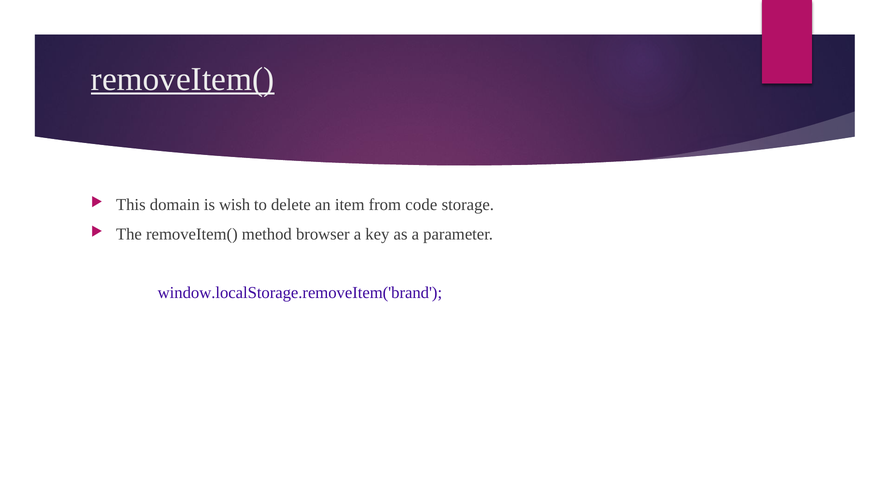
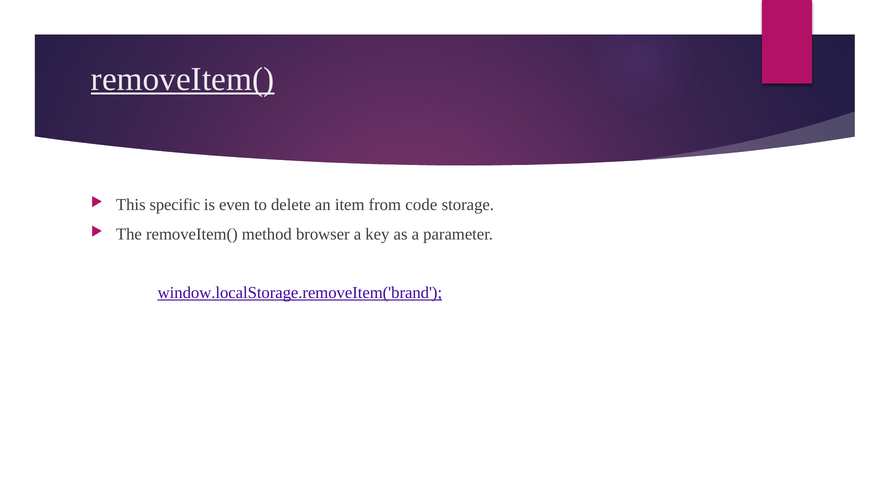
domain: domain -> specific (175, 205)
wish: wish -> even (235, 205)
window.localStorage.removeItem('brand underline: none -> present (300, 292)
